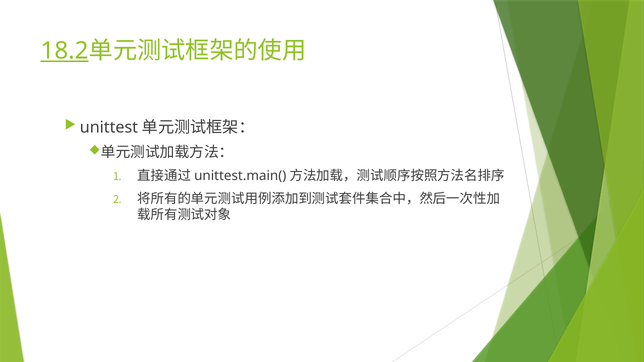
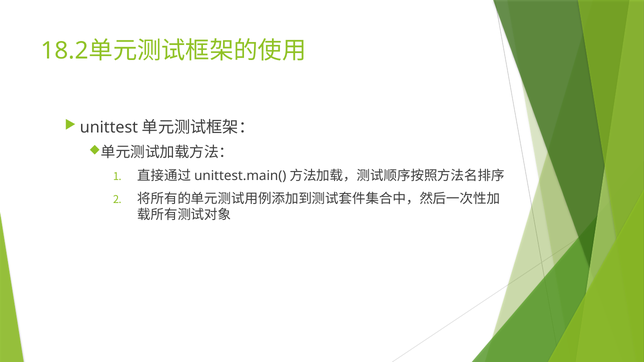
18.2 underline: present -> none (65, 51)
